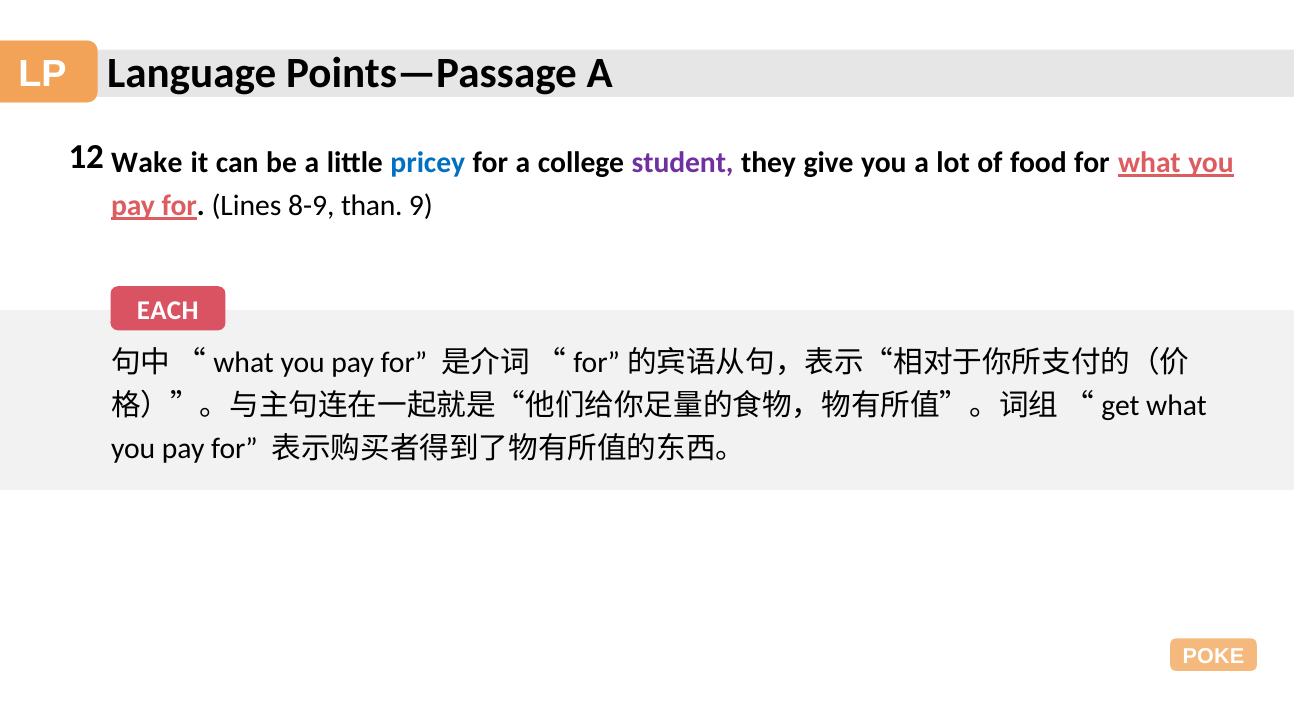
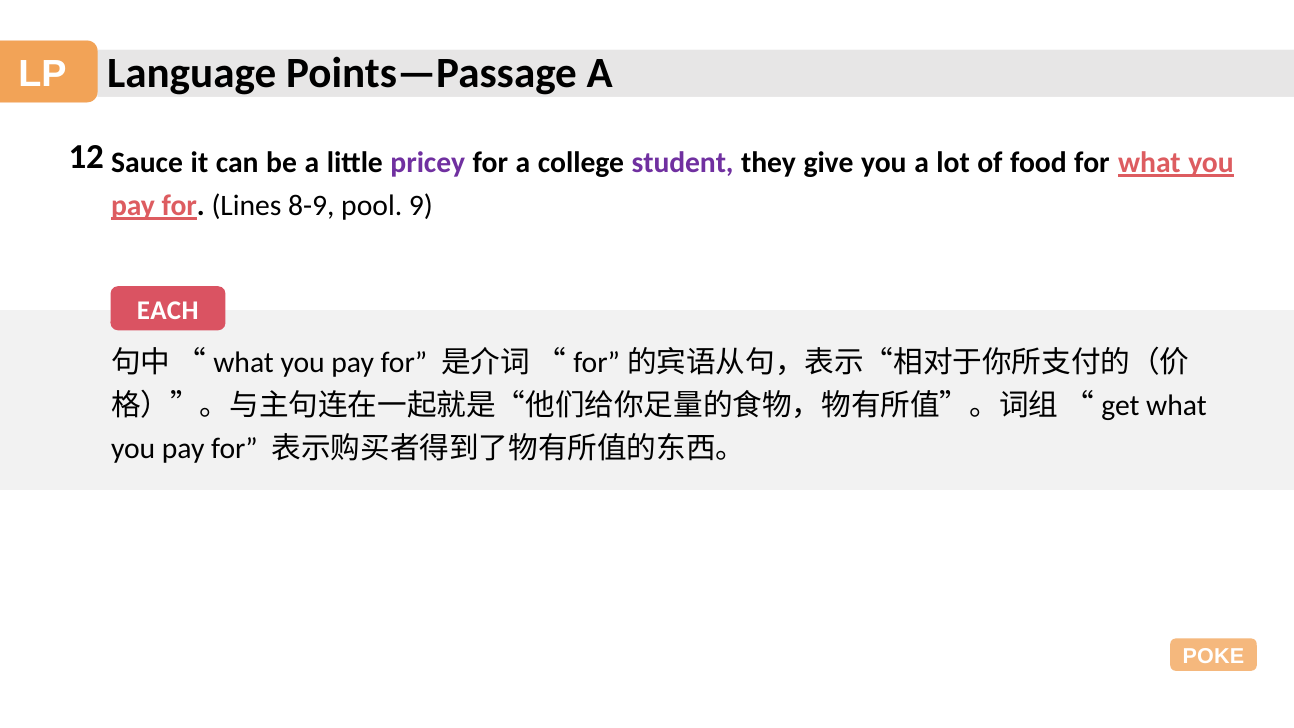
Wake: Wake -> Sauce (147, 163)
pricey colour: blue -> purple (428, 163)
than: than -> pool (372, 205)
